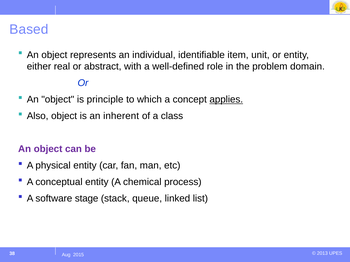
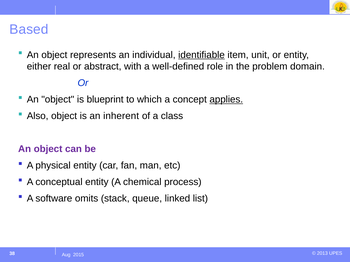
identifiable underline: none -> present (201, 55)
principle: principle -> blueprint (105, 100)
stage: stage -> omits (87, 199)
